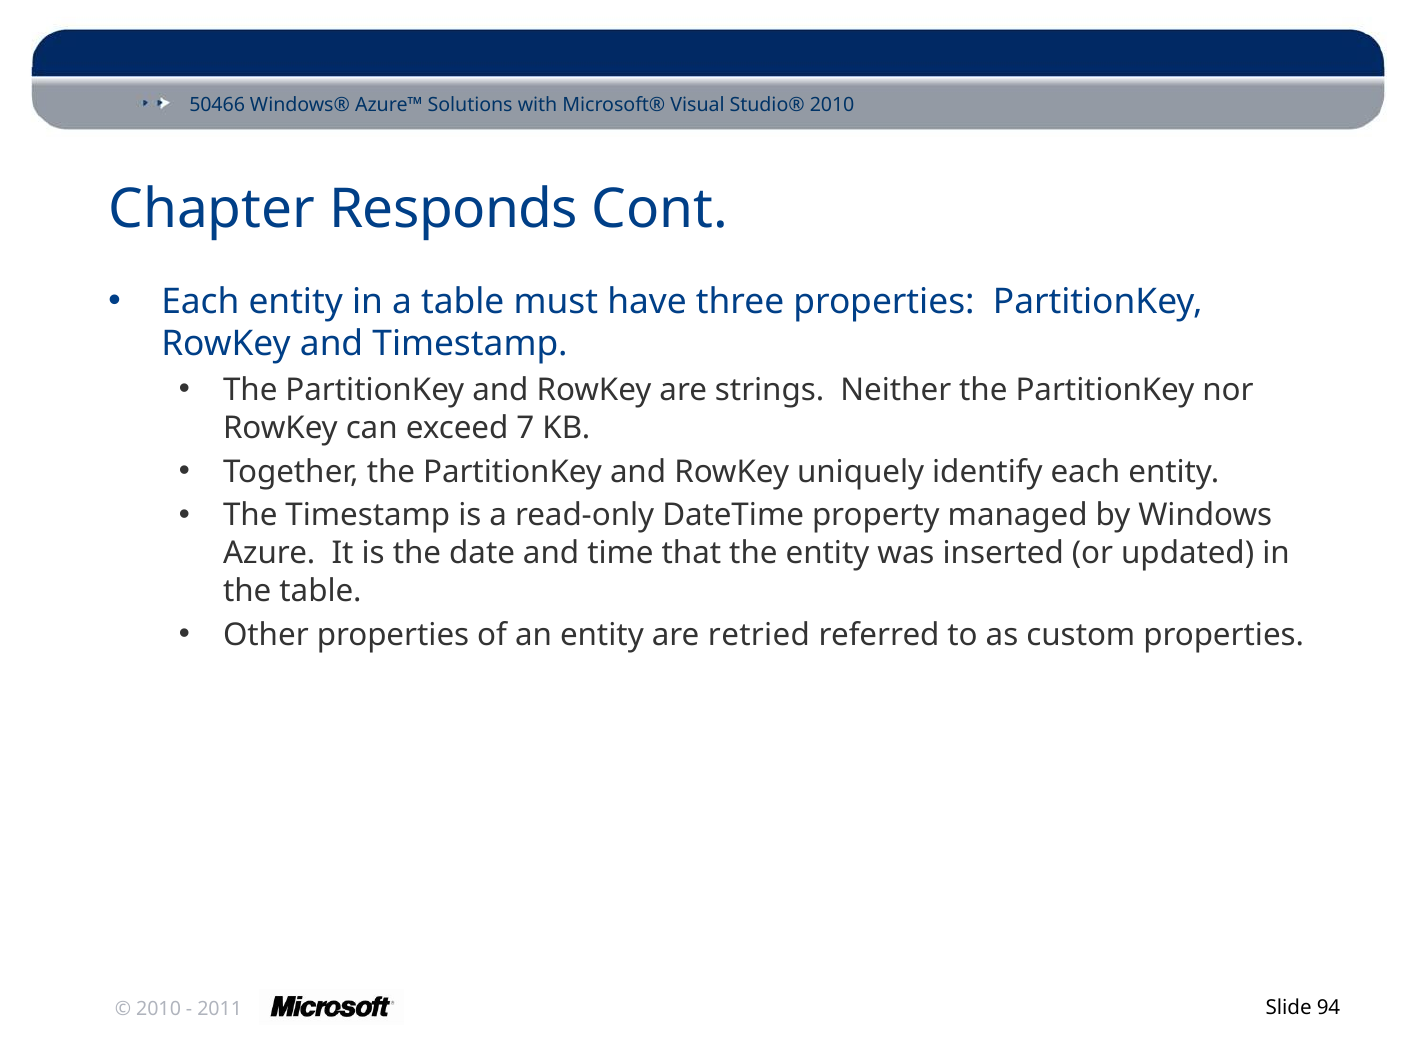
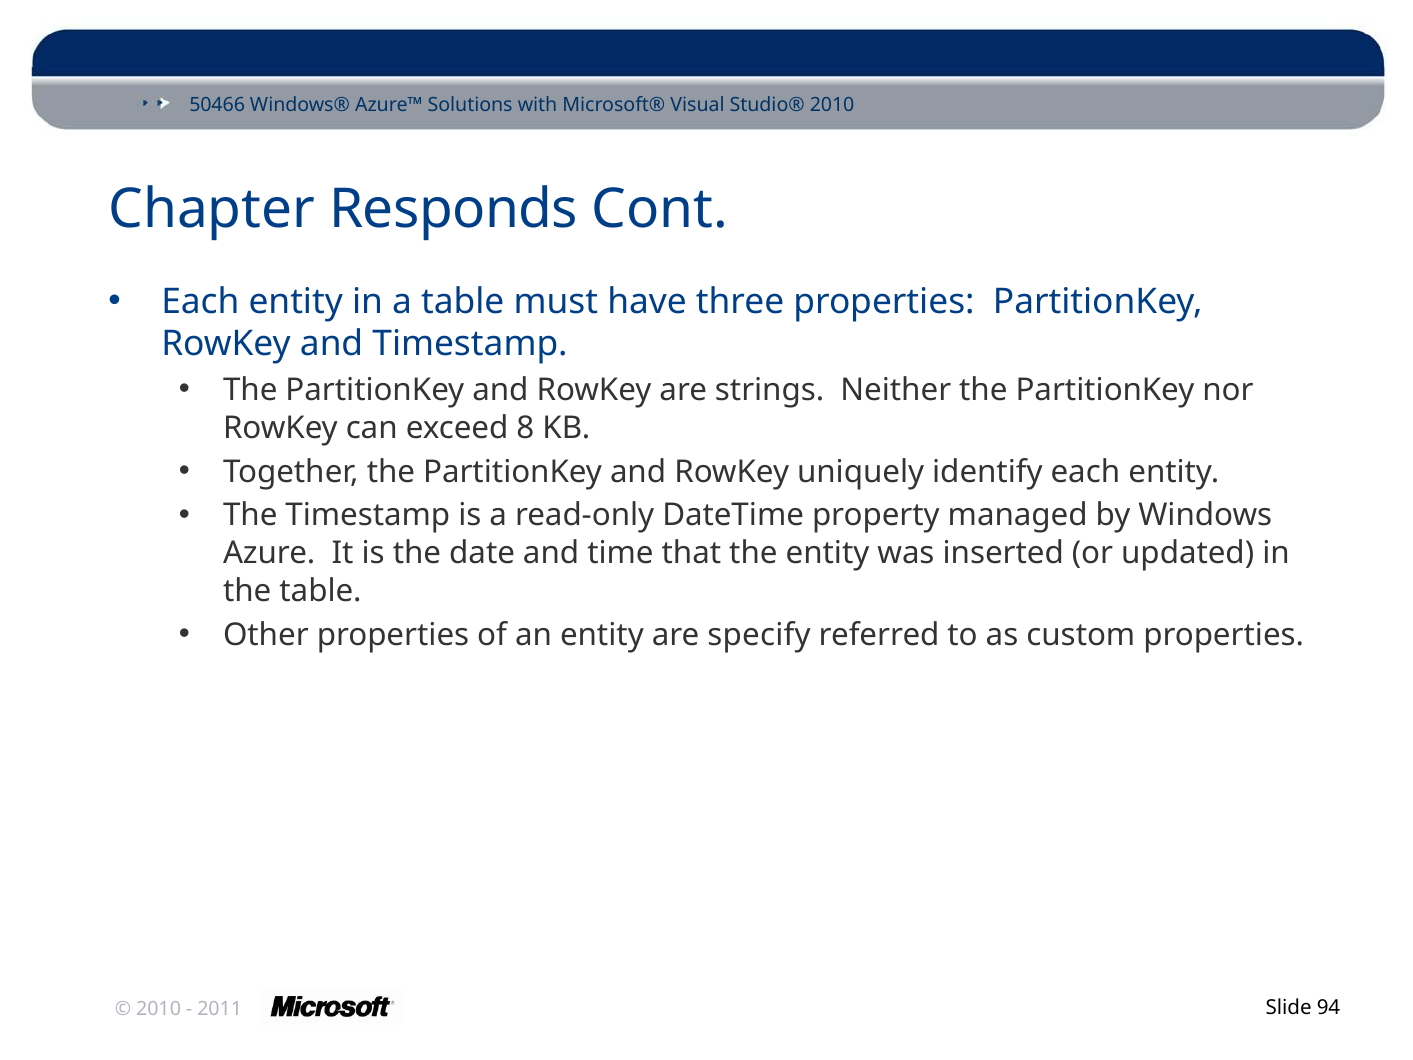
7: 7 -> 8 (525, 428)
retried: retried -> specify (759, 635)
